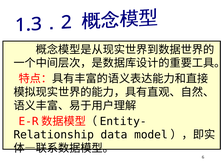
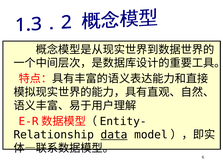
data underline: none -> present (114, 134)
